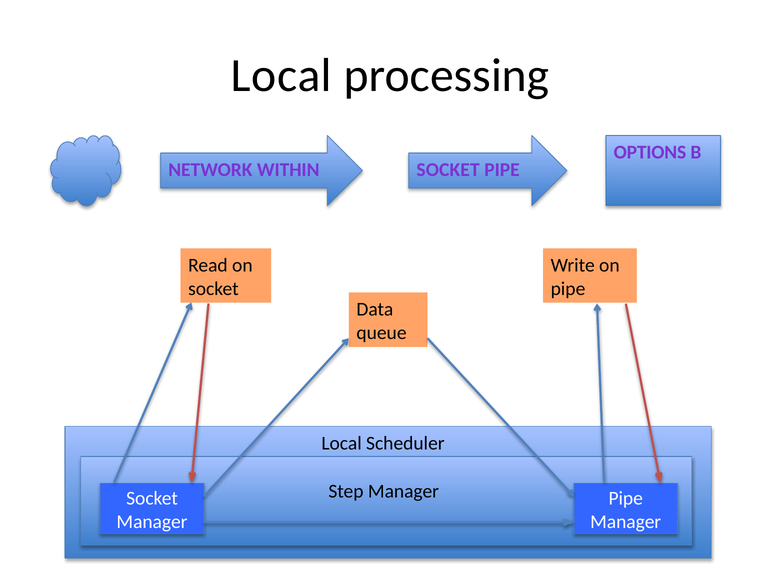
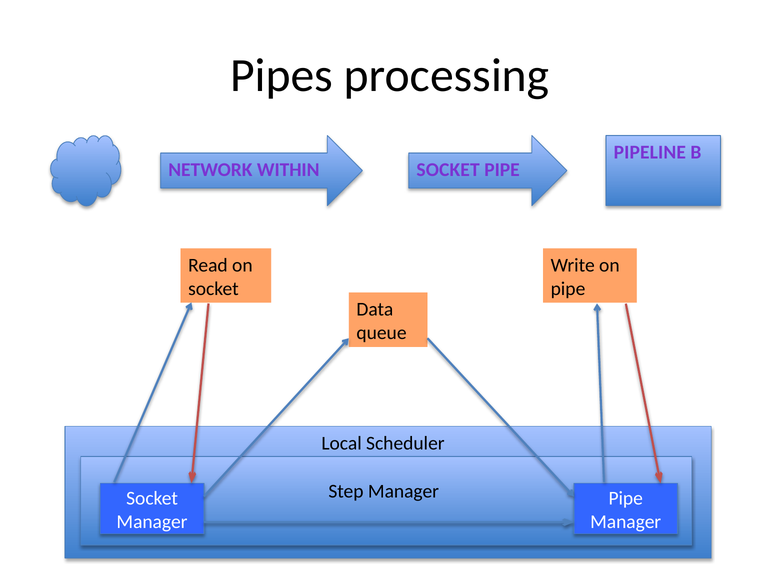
Local: Local -> Pipes (282, 76)
OPTIONS: OPTIONS -> PIPELINE (650, 152)
